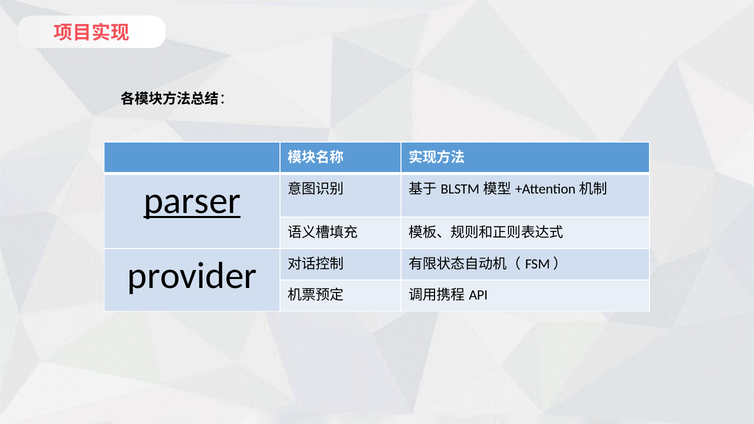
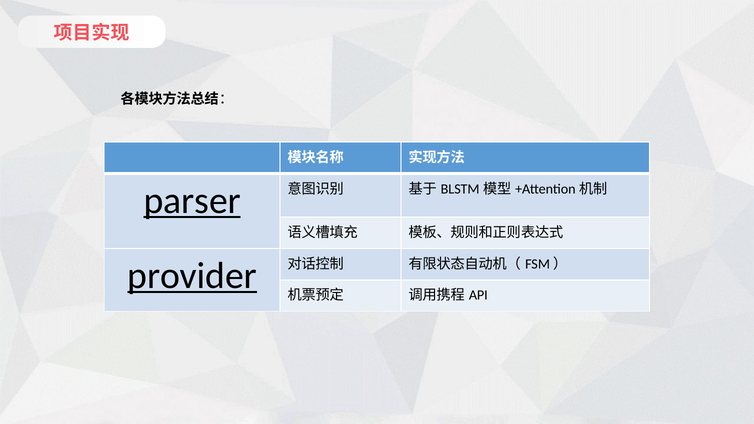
provider underline: none -> present (192, 276)
